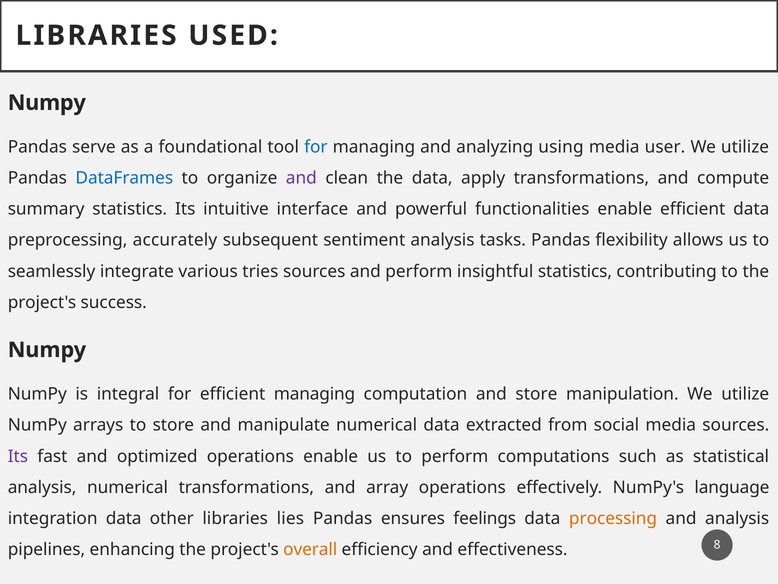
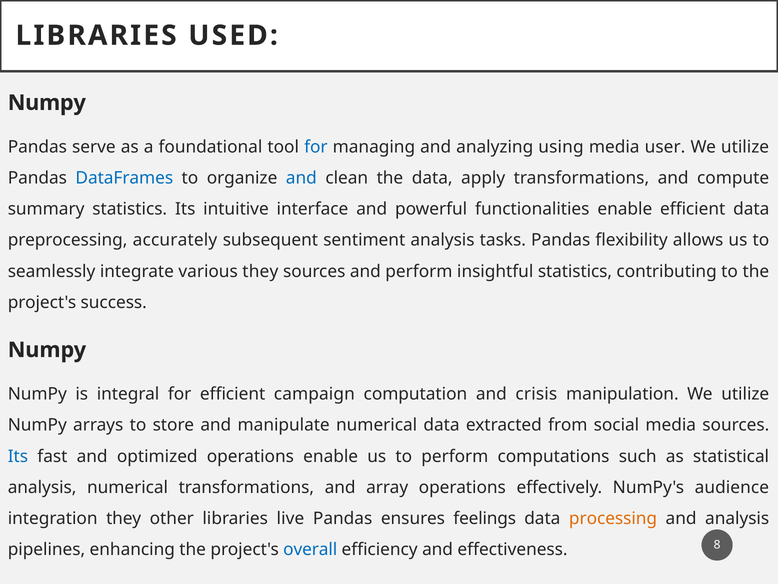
and colour: purple -> blue (301, 178)
various tries: tries -> they (260, 271)
efficient managing: managing -> campaign (314, 394)
and store: store -> crisis (536, 394)
Its colour: purple -> blue (18, 456)
language: language -> audience (732, 487)
integration data: data -> they (124, 518)
lies: lies -> live (290, 518)
overall colour: orange -> blue (310, 549)
